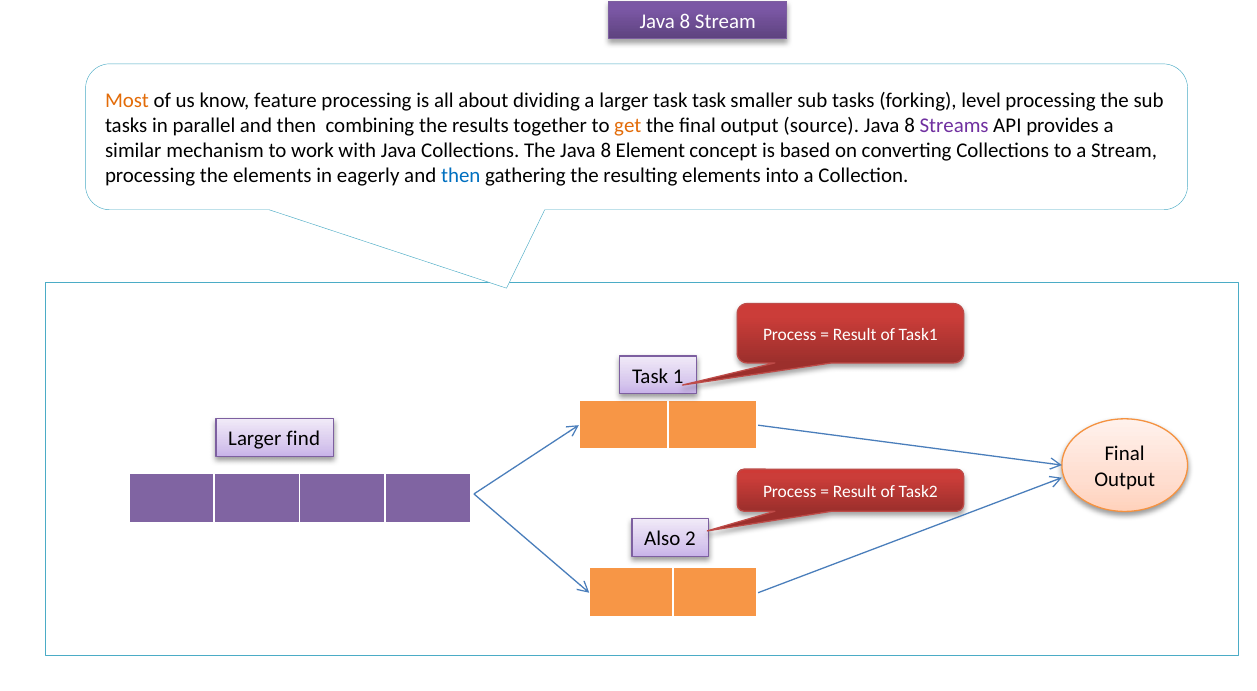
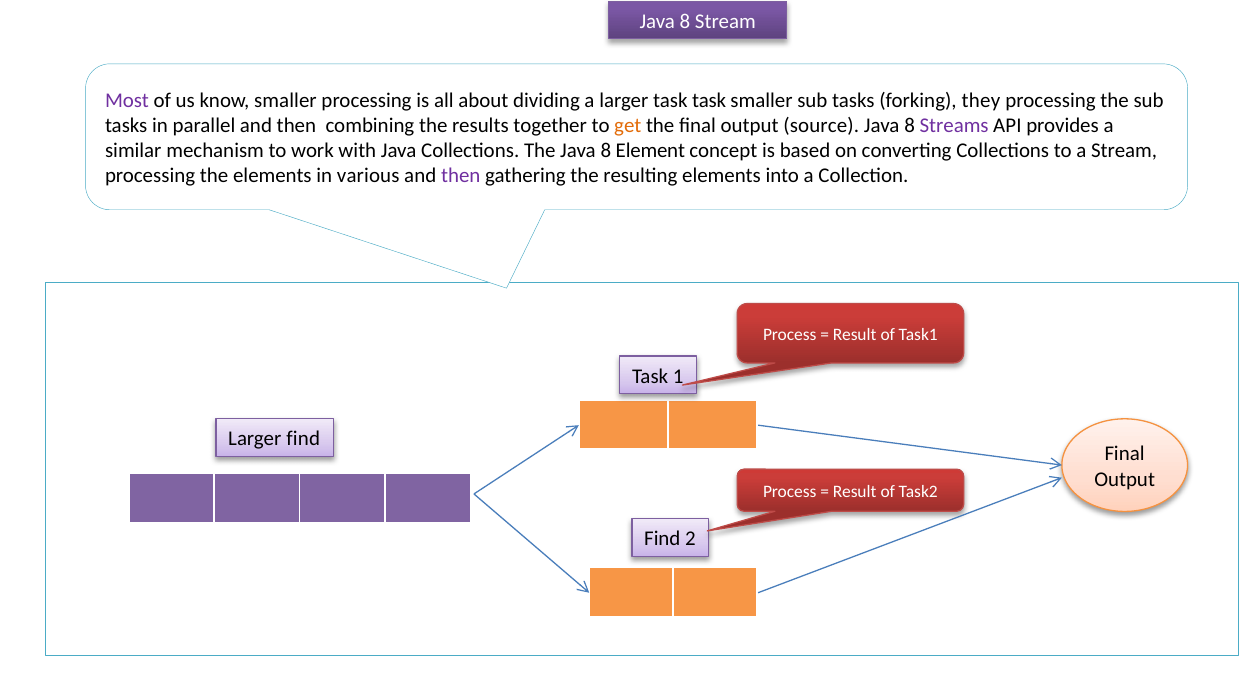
Most colour: orange -> purple (127, 101)
know feature: feature -> smaller (285, 101)
level: level -> they (981, 101)
eagerly: eagerly -> various (368, 176)
then colour: blue -> purple (461, 176)
Also: Also -> Find (662, 539)
